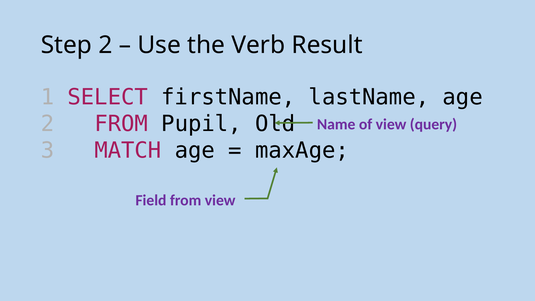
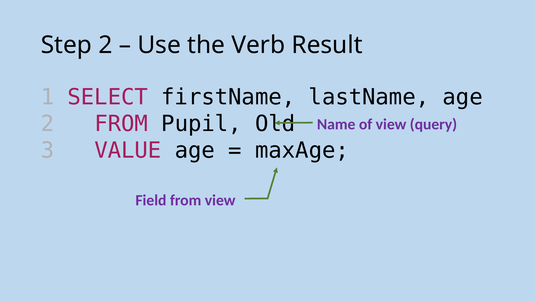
MATCH: MATCH -> VALUE (128, 150)
